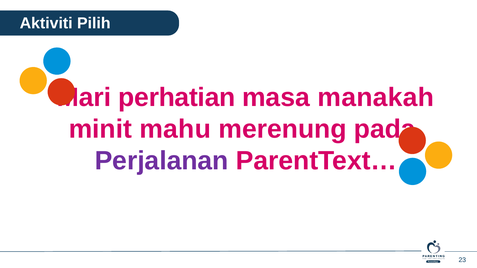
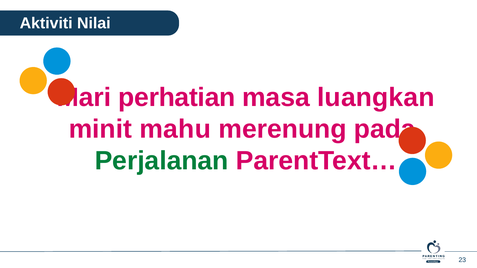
Pilih: Pilih -> Nilai (94, 23)
manakah: manakah -> luangkan (376, 97)
Perjalanan colour: purple -> green (162, 161)
